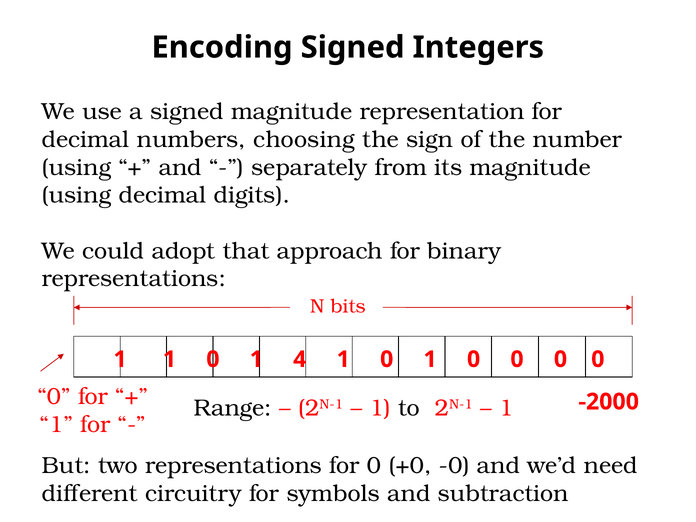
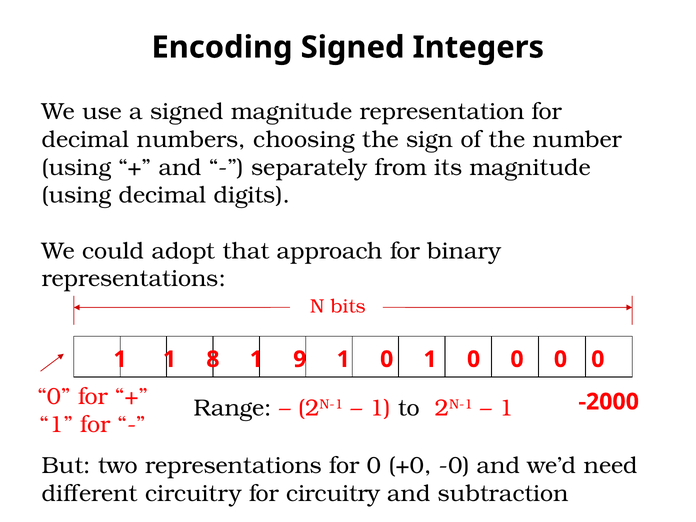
1 1 0: 0 -> 8 (213, 359)
4: 4 -> 9 (300, 359)
for symbols: symbols -> circuitry (333, 493)
